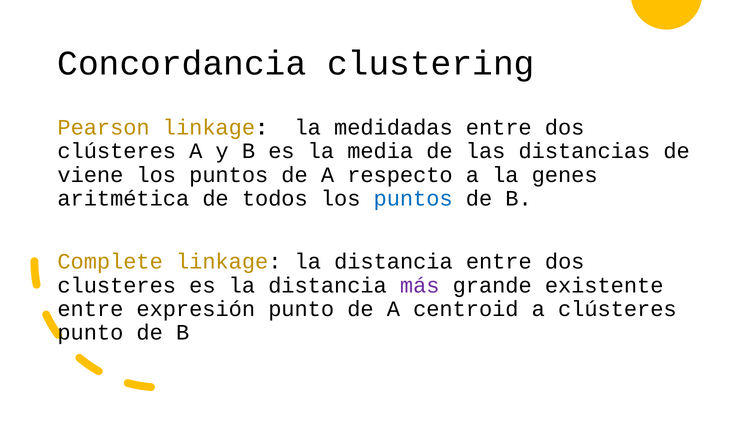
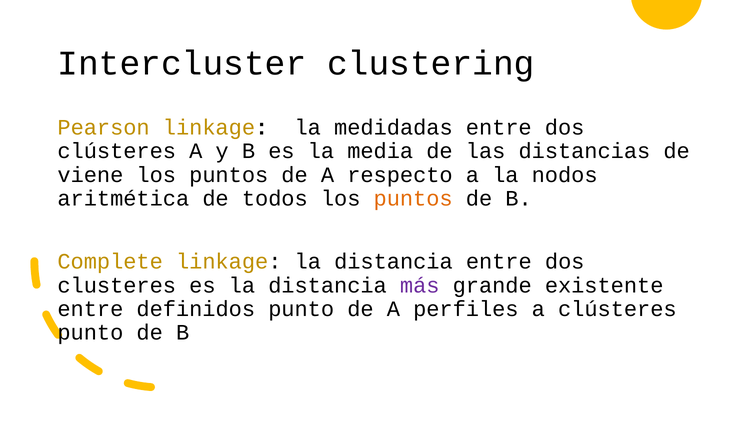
Concordancia: Concordancia -> Intercluster (182, 63)
genes: genes -> nodos (565, 175)
puntos colour: blue -> orange (413, 199)
expresión: expresión -> definidos (196, 309)
centroid: centroid -> perfiles (466, 309)
